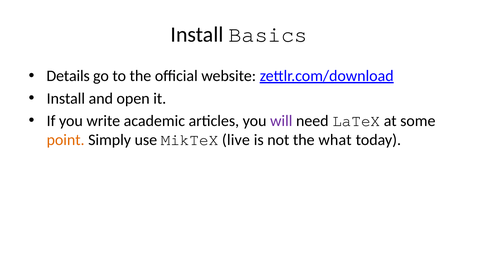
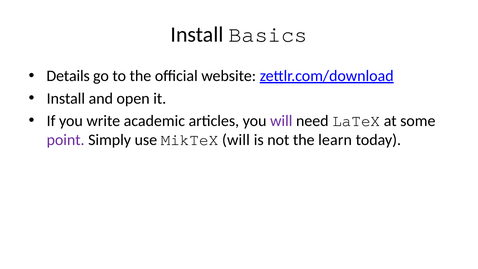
point colour: orange -> purple (66, 140)
MikTeX live: live -> will (236, 140)
what: what -> learn (335, 140)
